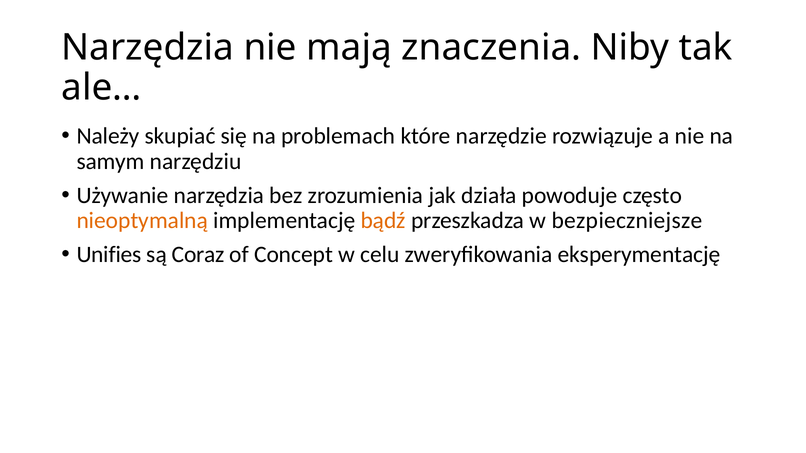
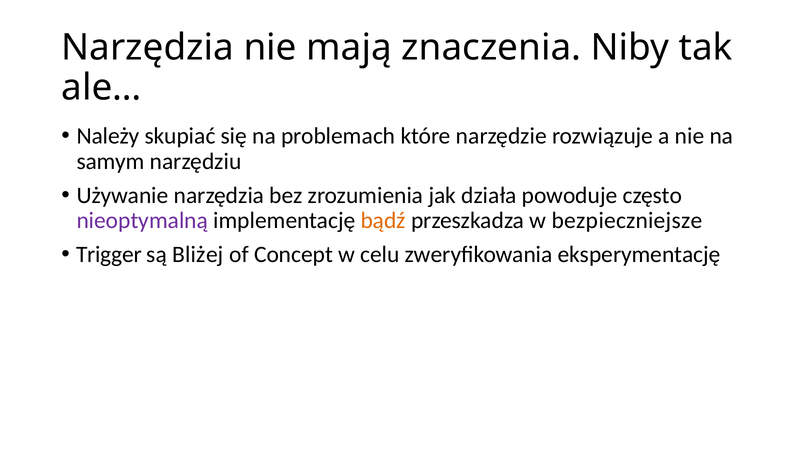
nieoptymalną colour: orange -> purple (142, 221)
Unifies: Unifies -> Trigger (109, 255)
Coraz: Coraz -> Bliżej (198, 255)
